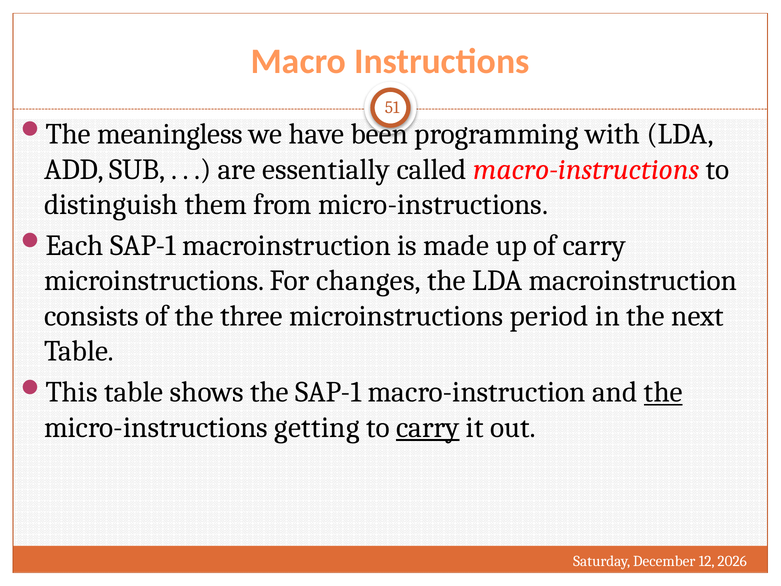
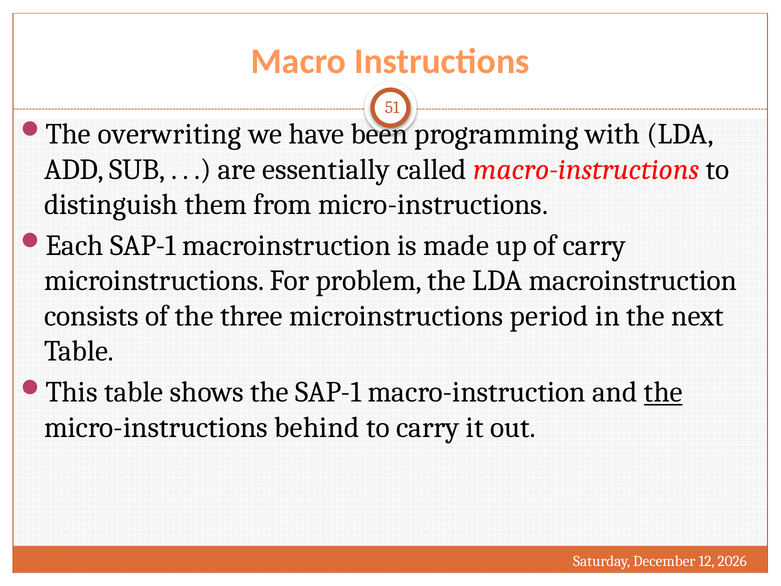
meaningless: meaningless -> overwriting (170, 134)
changes: changes -> problem (369, 281)
getting: getting -> behind (317, 427)
carry underline: present -> none (428, 427)
